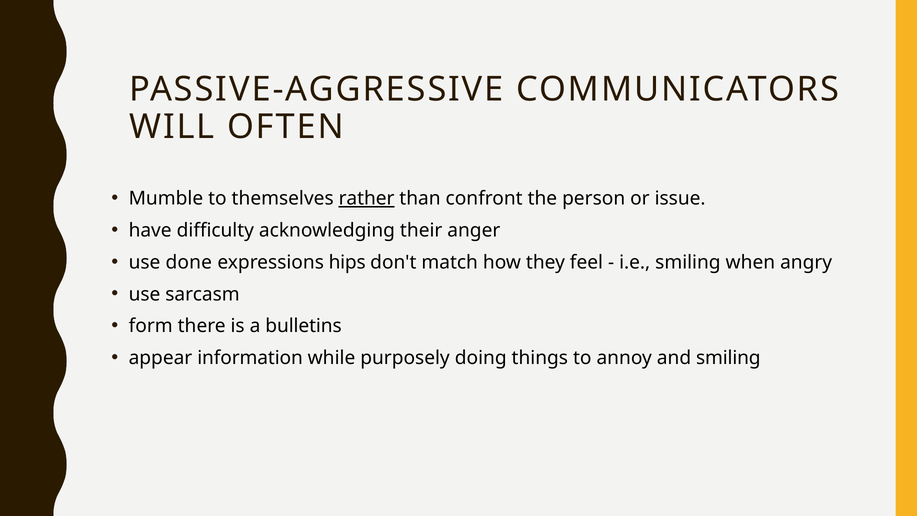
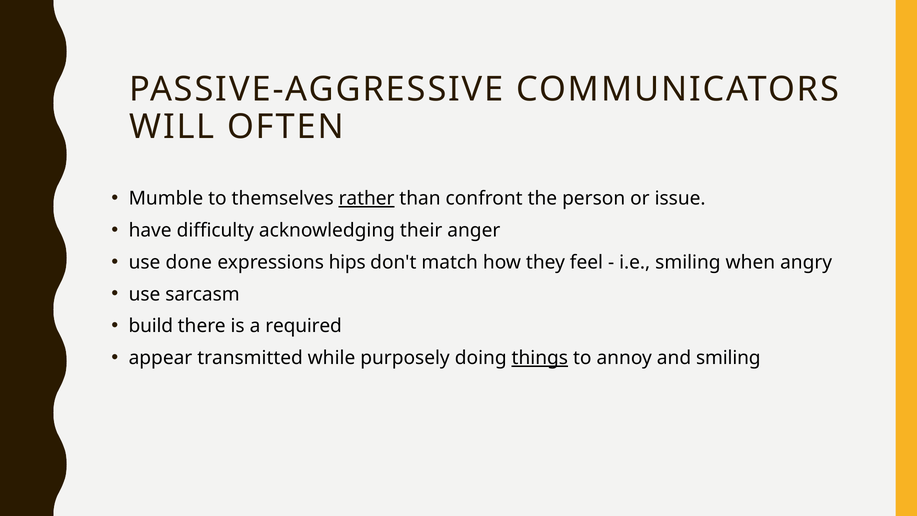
form: form -> build (151, 326)
bulletins: bulletins -> required (304, 326)
information: information -> transmitted (250, 358)
things underline: none -> present (540, 358)
